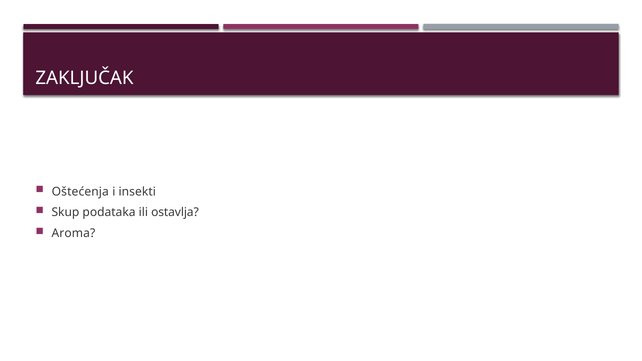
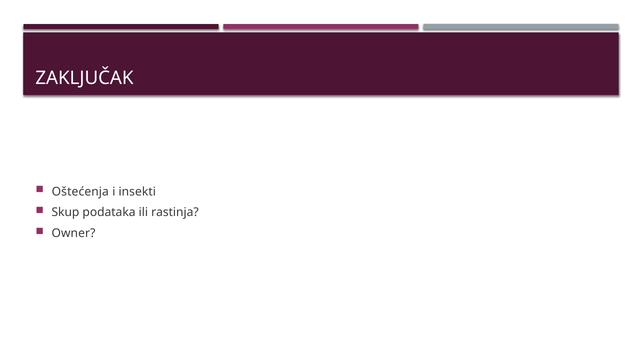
ostavlja: ostavlja -> rastinja (175, 212)
Aroma: Aroma -> Owner (73, 233)
